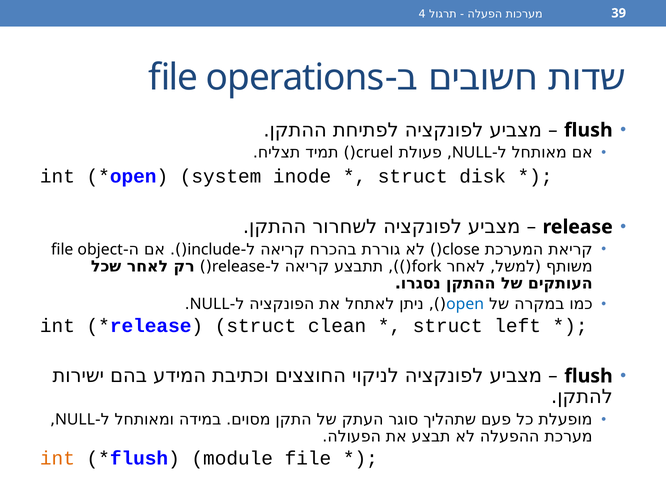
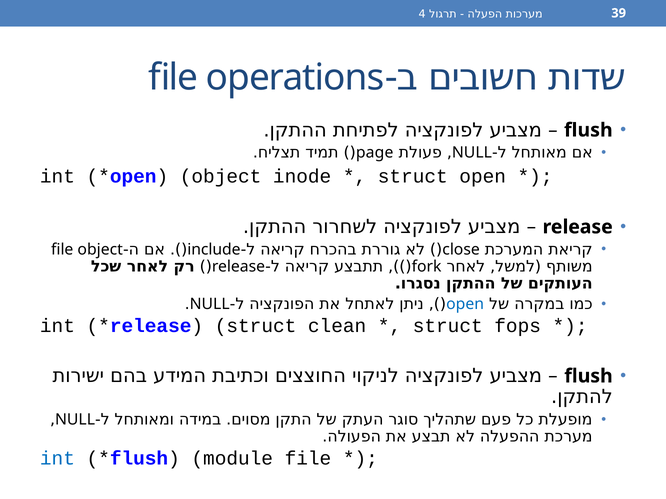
cruel: cruel -> page (375, 153)
system: system -> object (221, 176)
struct disk: disk -> open (483, 176)
left: left -> fops (518, 326)
int colour: orange -> blue (57, 459)
